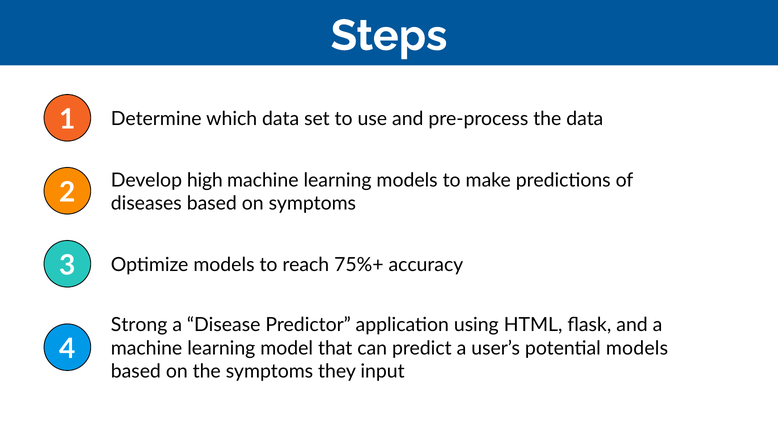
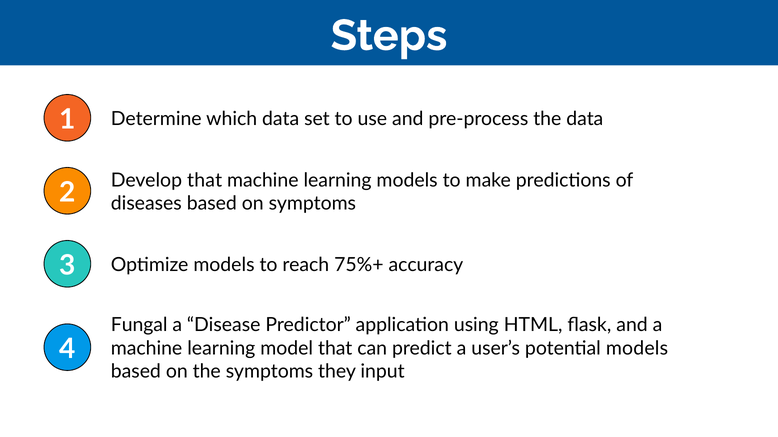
Develop high: high -> that (205, 180)
Strong: Strong -> Fungal (139, 325)
